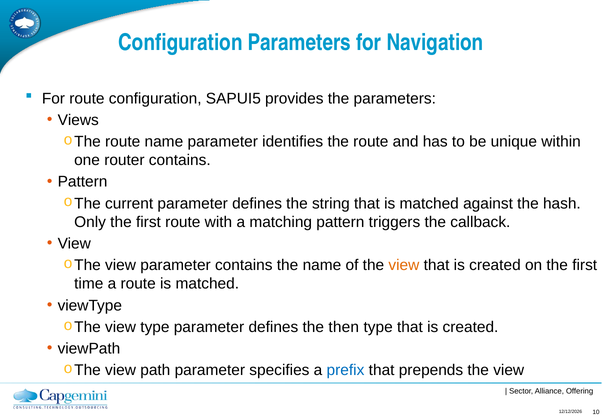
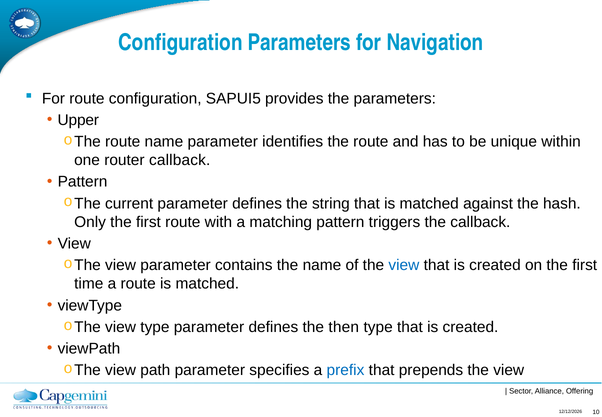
Views: Views -> Upper (78, 120)
router contains: contains -> callback (180, 160)
view colour: orange -> blue (404, 265)
